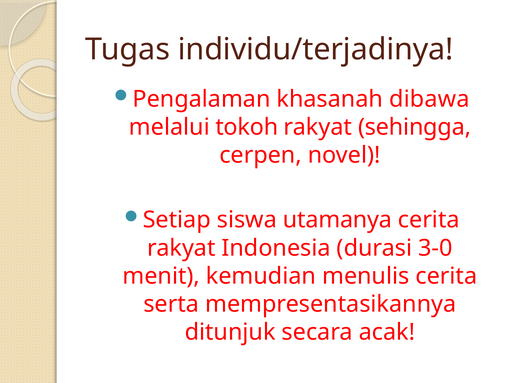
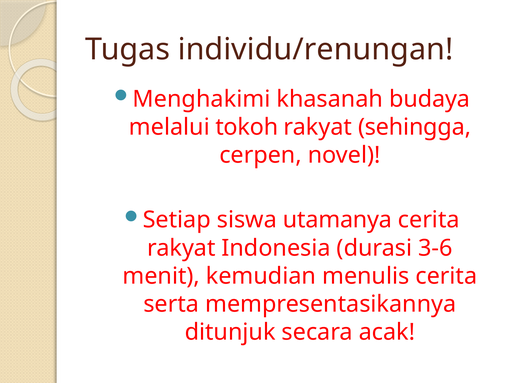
individu/terjadinya: individu/terjadinya -> individu/renungan (316, 49)
Pengalaman: Pengalaman -> Menghakimi (201, 99)
dibawa: dibawa -> budaya (430, 99)
3-0: 3-0 -> 3-6 (435, 248)
